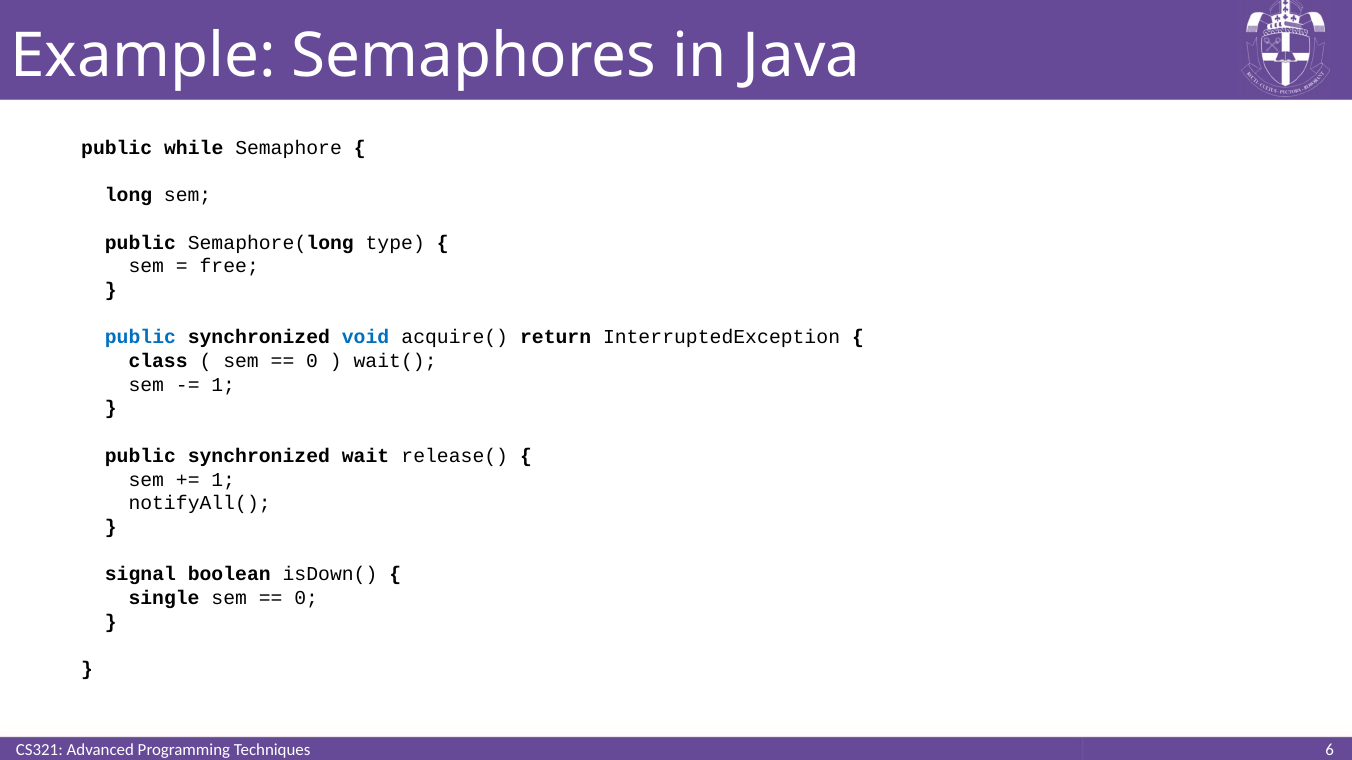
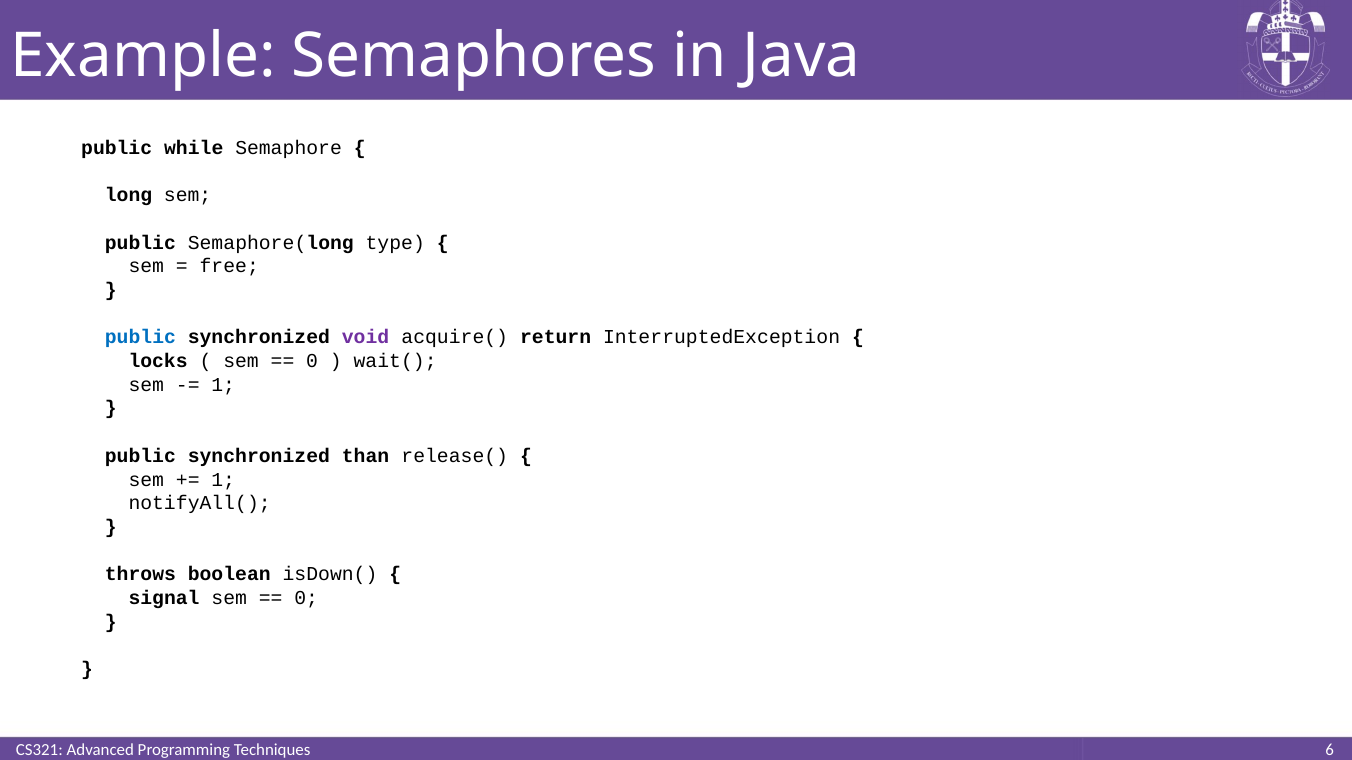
void colour: blue -> purple (366, 338)
class: class -> locks (158, 361)
wait: wait -> than (366, 456)
signal: signal -> throws (140, 575)
single: single -> signal (164, 598)
